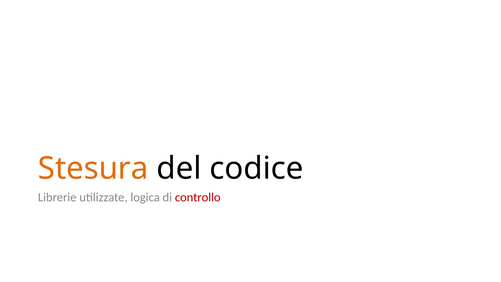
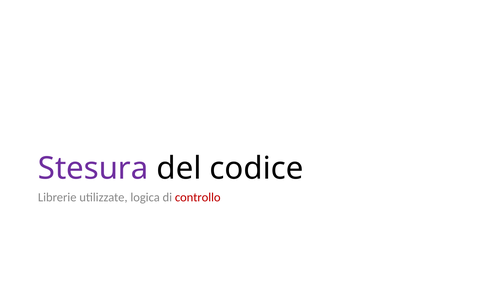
Stesura colour: orange -> purple (93, 168)
